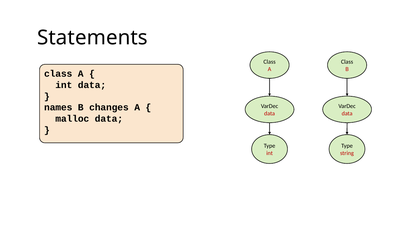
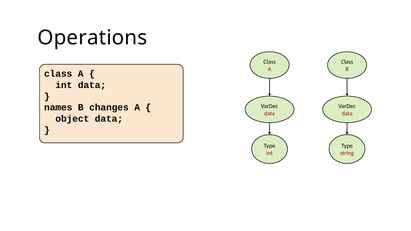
Statements: Statements -> Operations (92, 38)
malloc: malloc -> object (72, 119)
